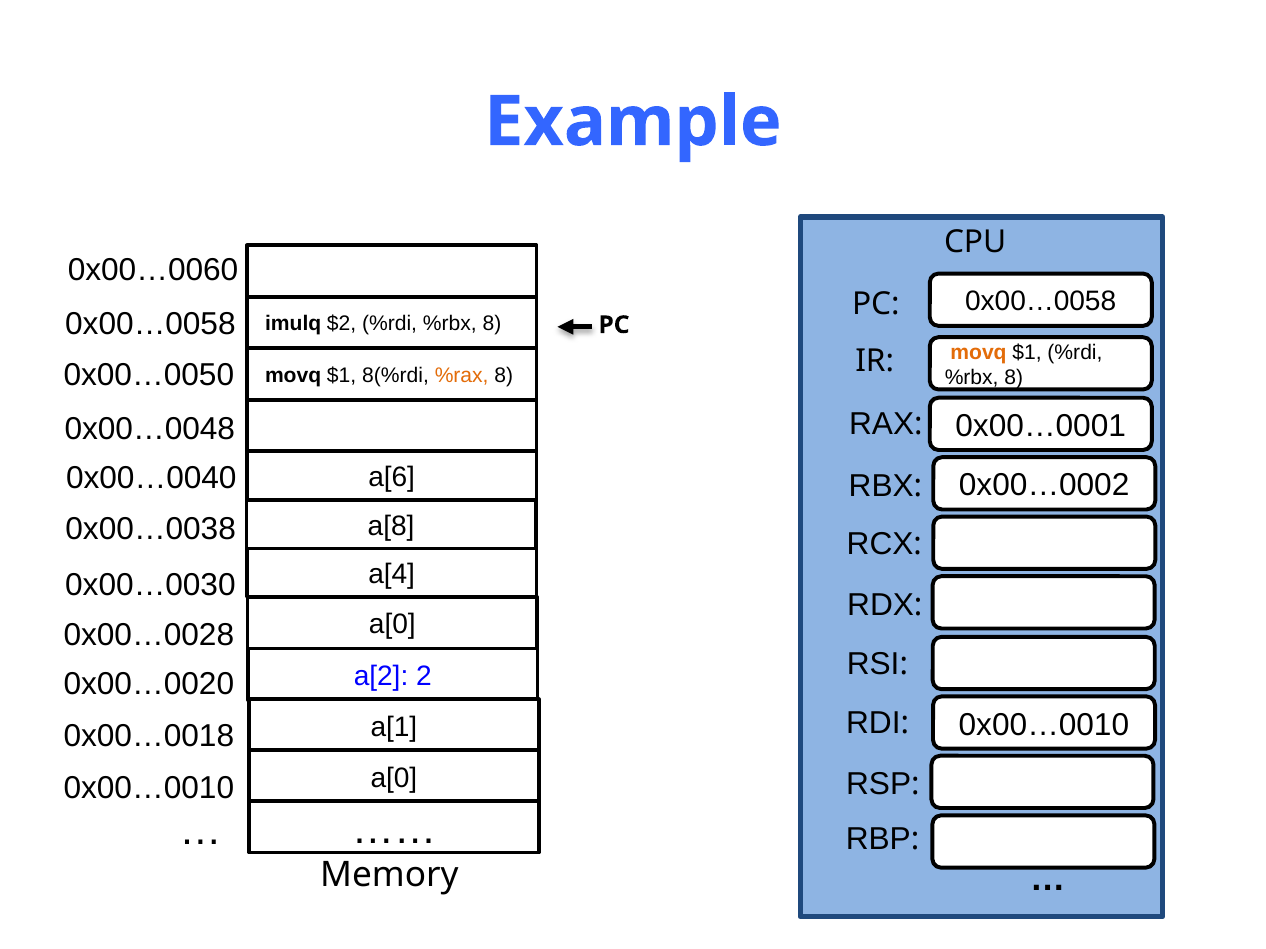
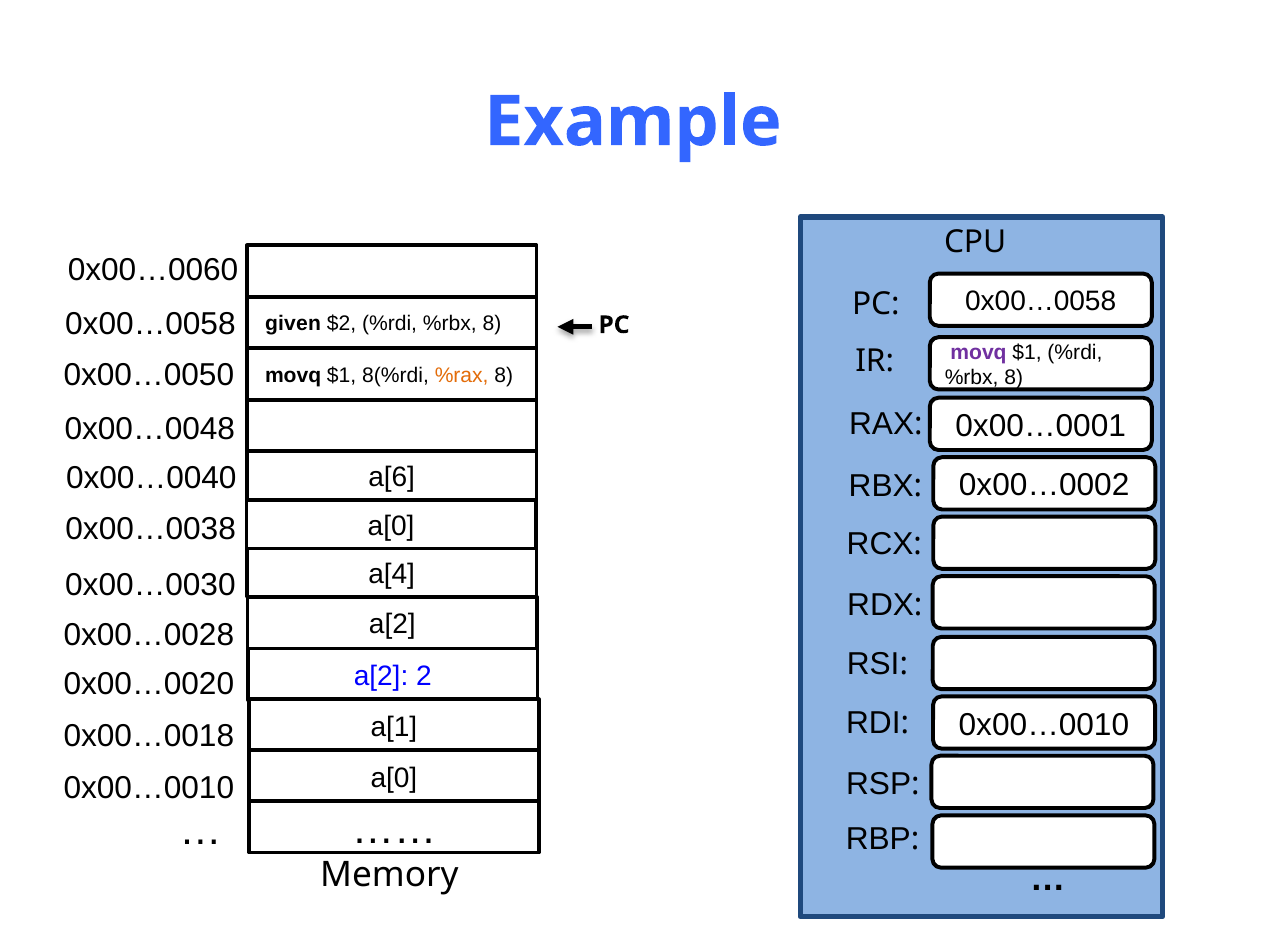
imulq: imulq -> given (293, 324)
movq colour: orange -> purple (979, 352)
a[8: a[8 -> a[0 (391, 526)
a[0: a[0 -> a[2 (392, 625)
